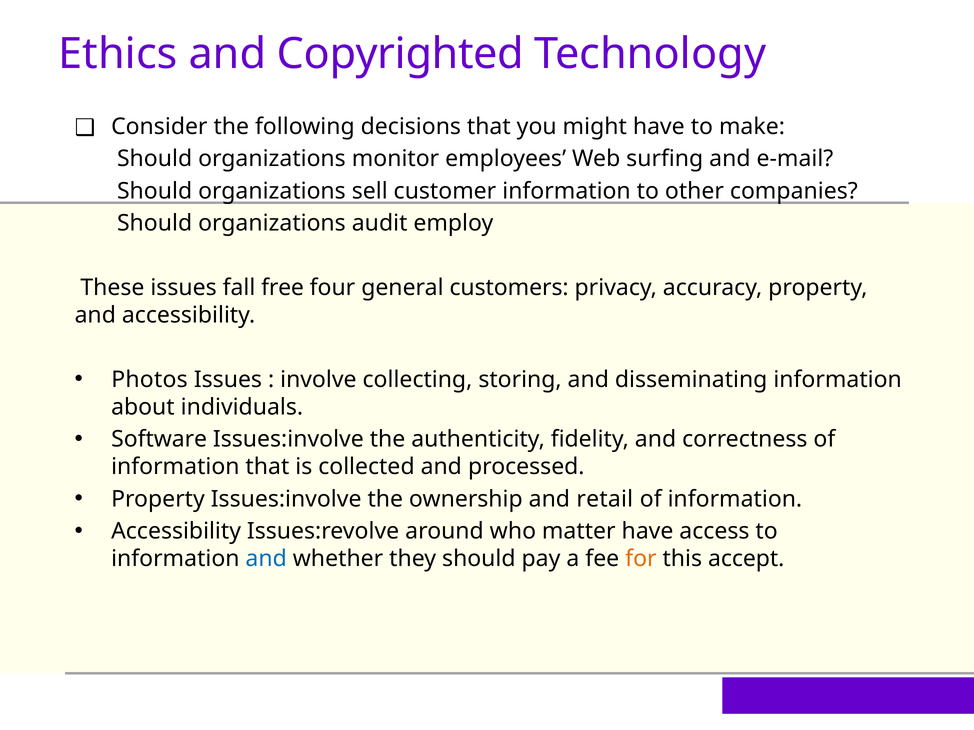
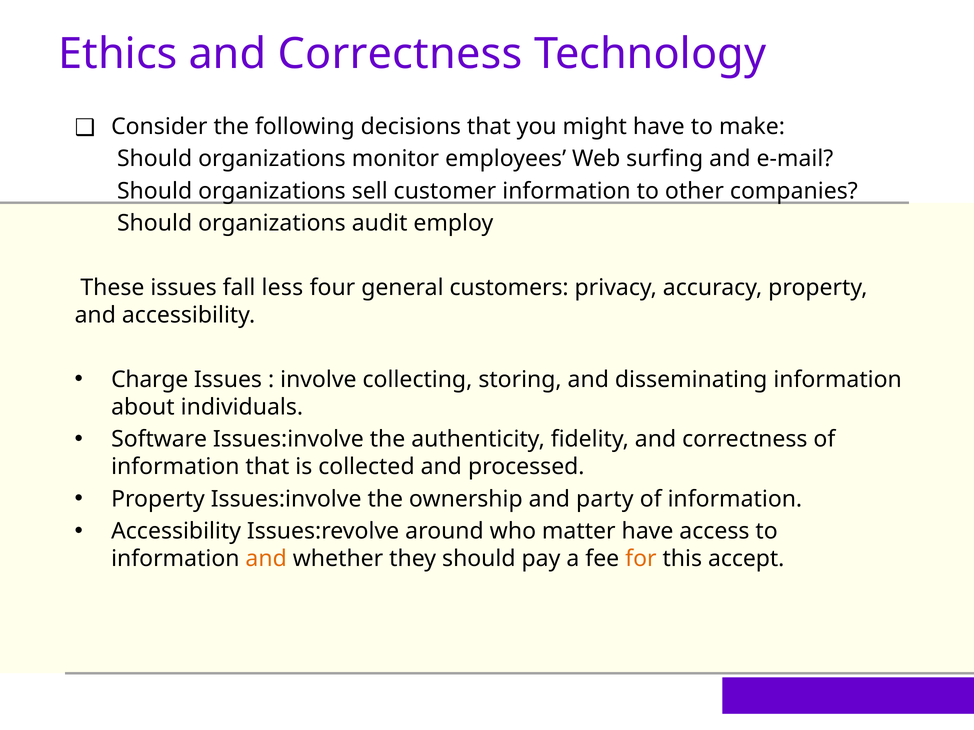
Ethics and Copyrighted: Copyrighted -> Correctness (400, 54)
free: free -> less (282, 288)
Photos: Photos -> Charge (150, 380)
retail: retail -> party (605, 499)
and colour: blue -> orange (266, 559)
